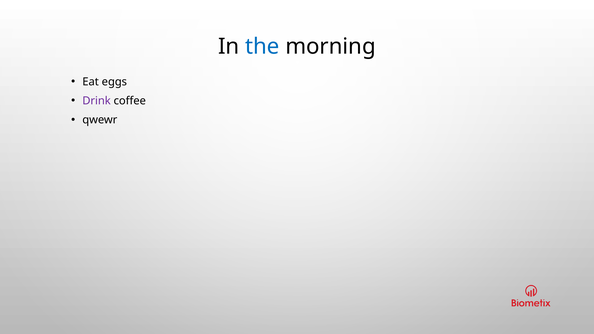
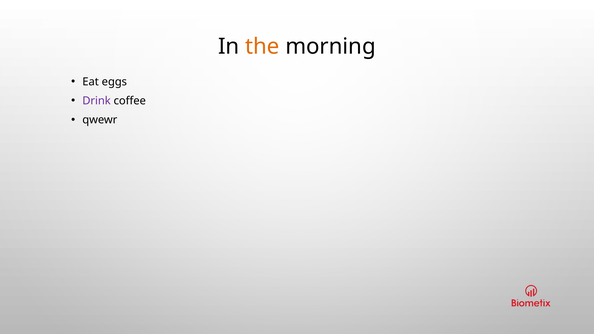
the colour: blue -> orange (262, 47)
